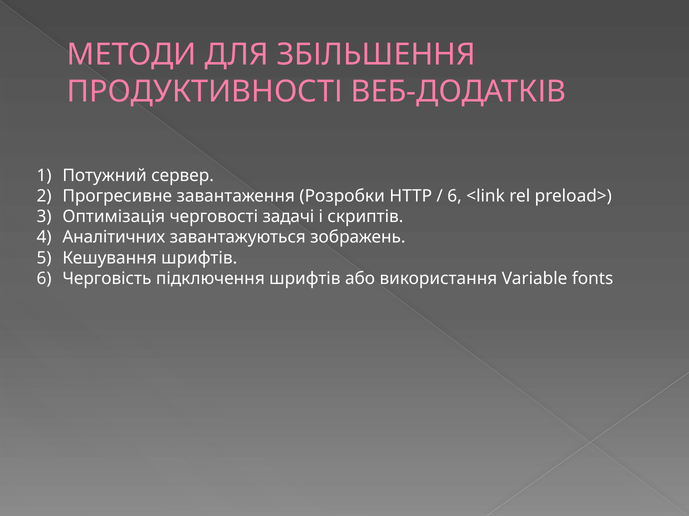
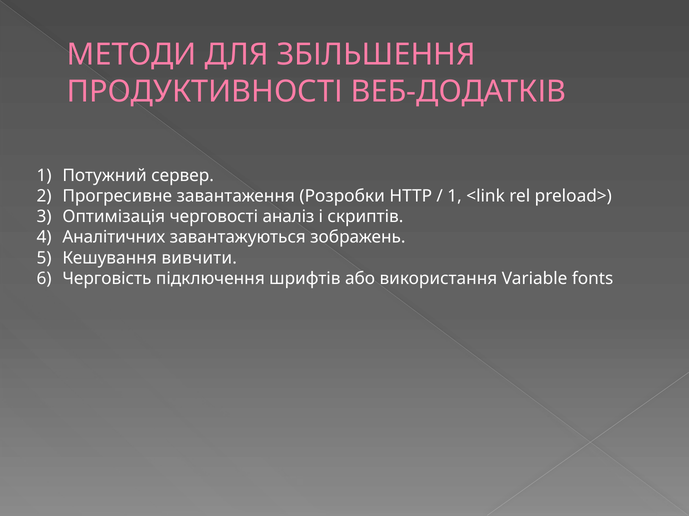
6: 6 -> 1 (455, 196)
задачі: задачі -> аналіз (288, 217)
Кешування шрифтів: шрифтів -> вивчити (199, 258)
